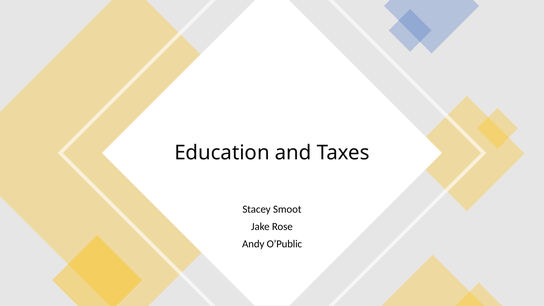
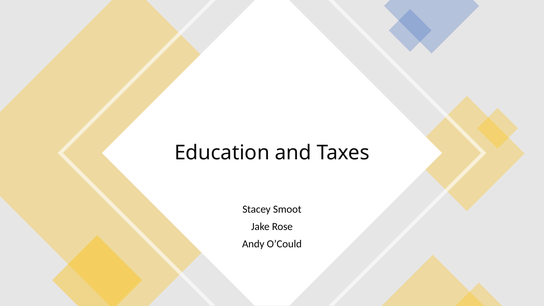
O’Public: O’Public -> O’Could (284, 244)
